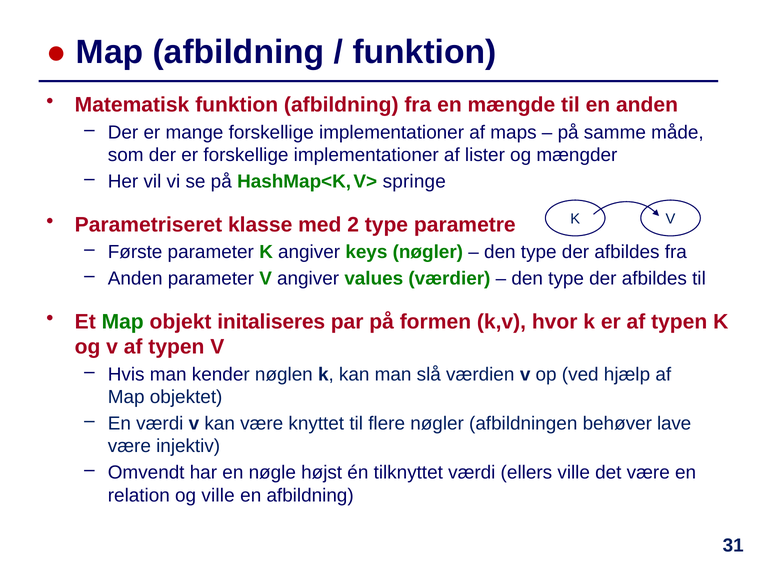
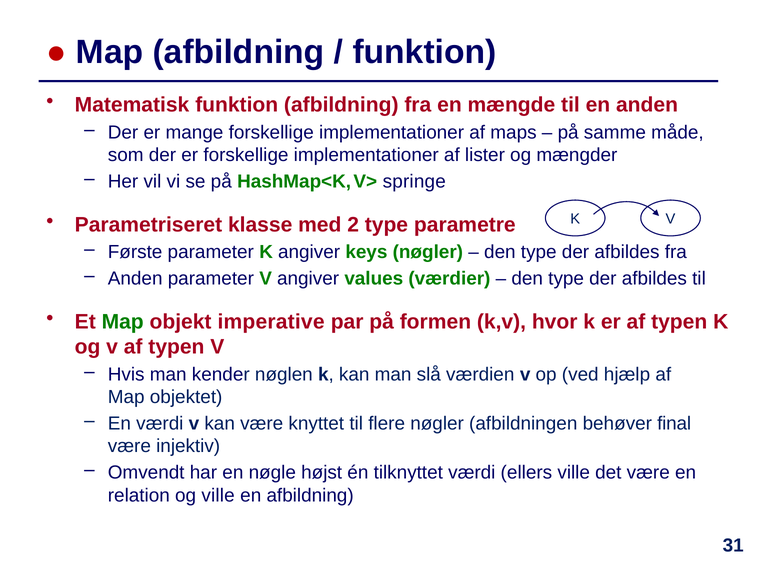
initaliseres: initaliseres -> imperative (271, 322)
lave: lave -> final (674, 424)
